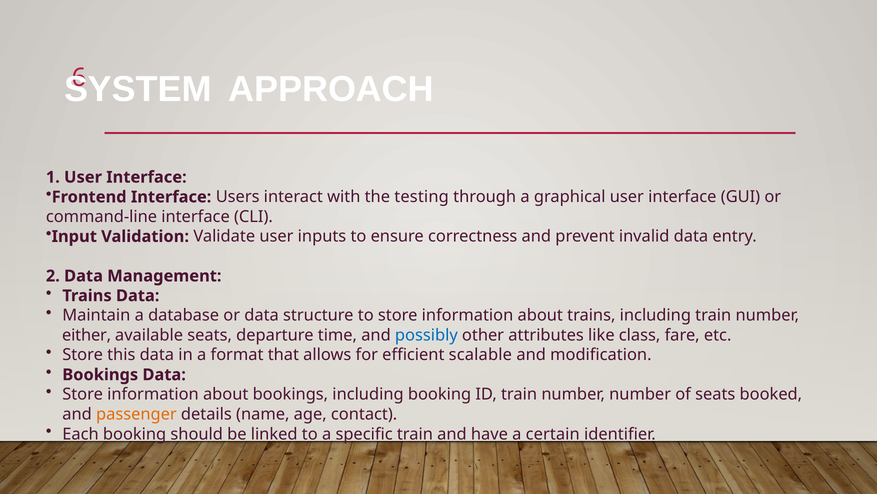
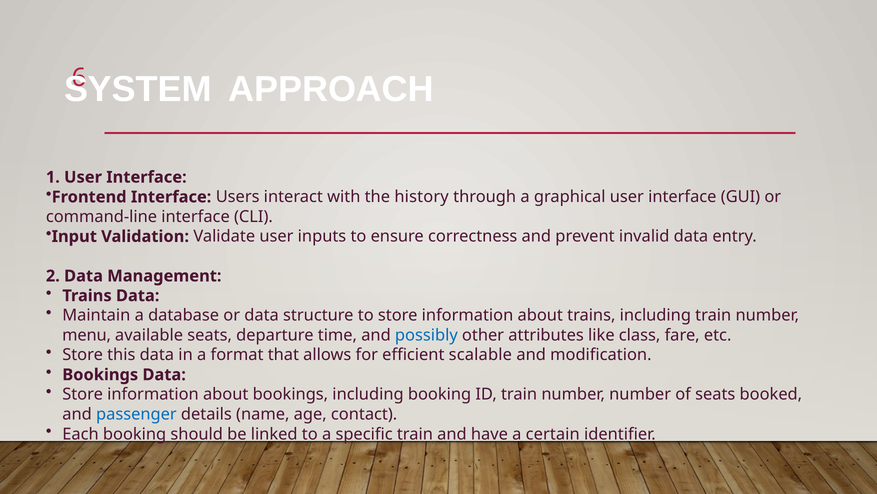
testing: testing -> history (422, 197)
either: either -> menu (87, 335)
passenger colour: orange -> blue (136, 414)
